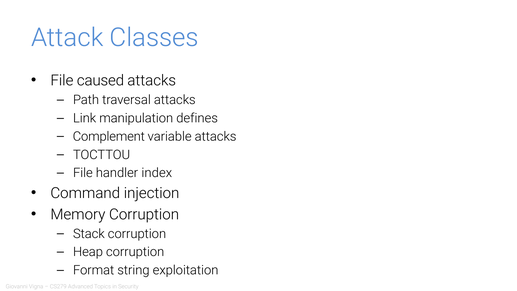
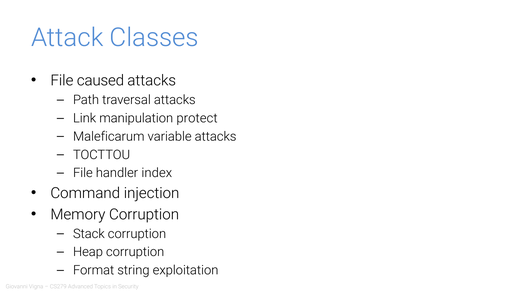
defines: defines -> protect (197, 118)
Complement: Complement -> Maleficarum (109, 136)
